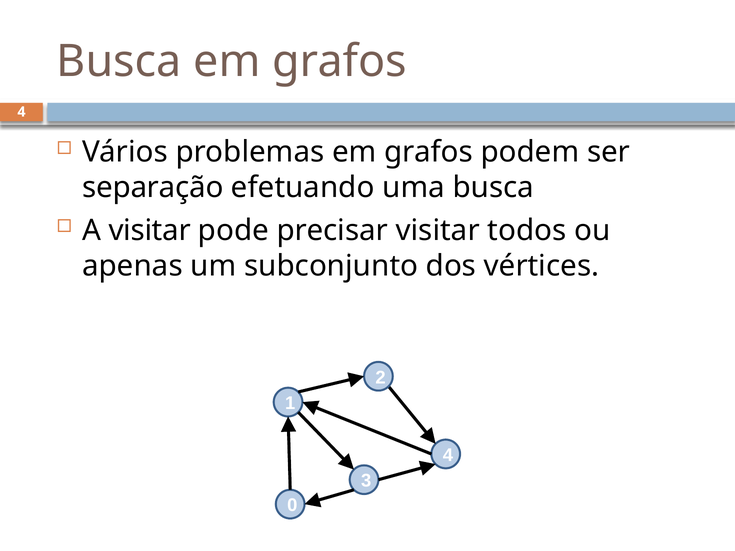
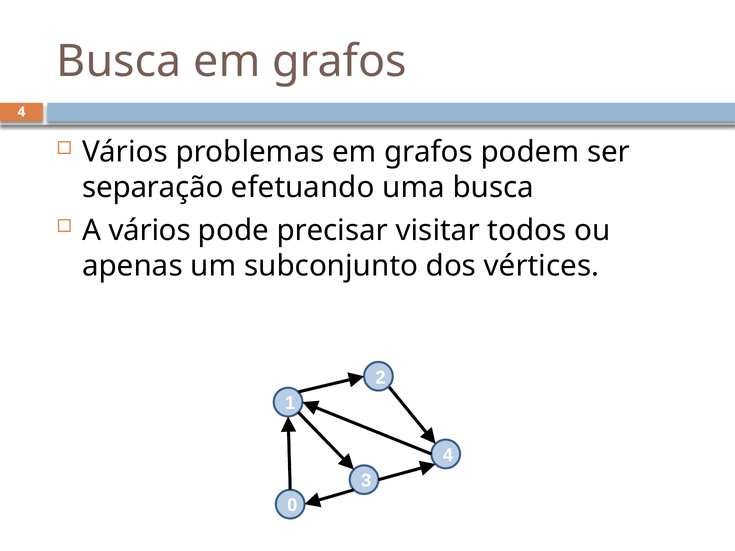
A visitar: visitar -> vários (150, 230)
